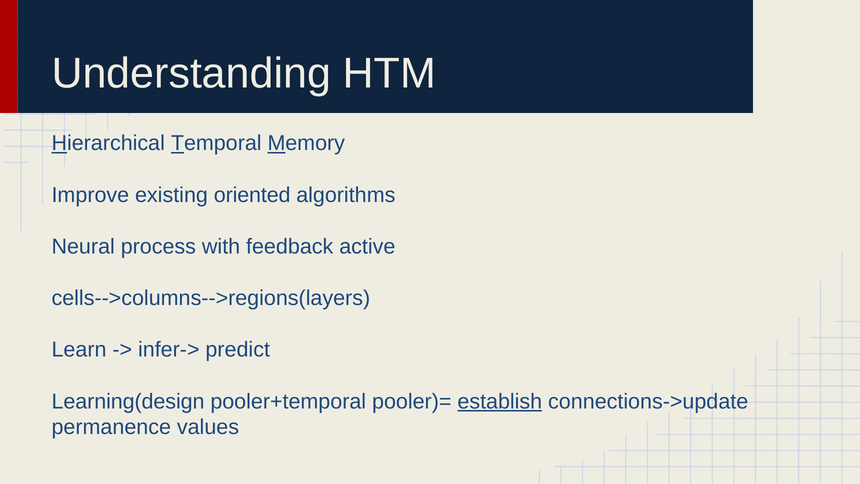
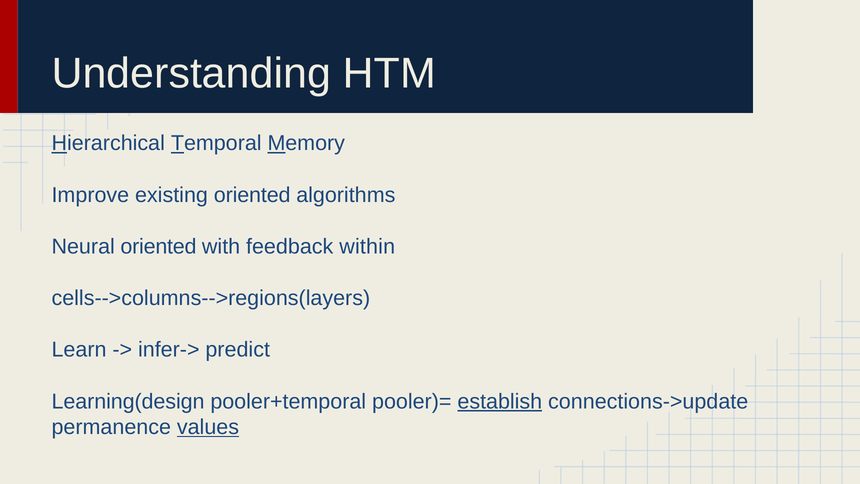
Neural process: process -> oriented (158, 246)
active: active -> within (367, 246)
values underline: none -> present (208, 427)
